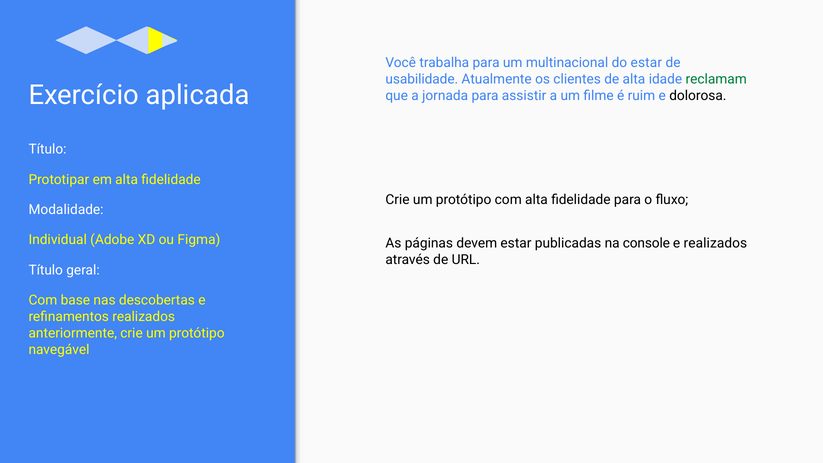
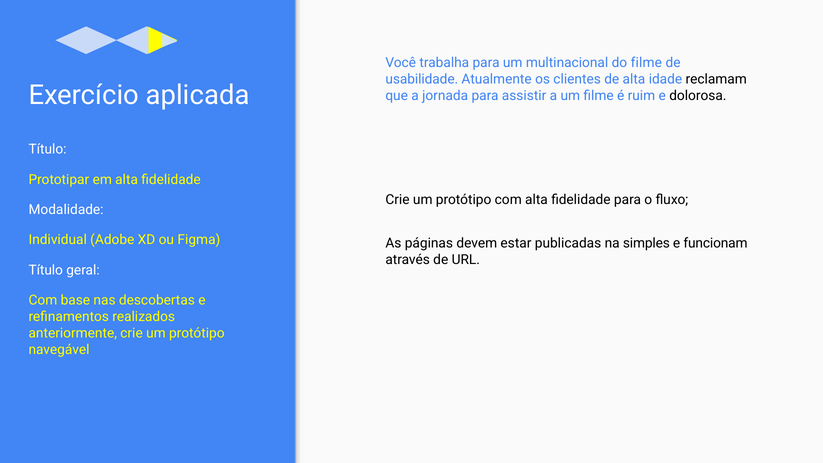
do estar: estar -> filme (646, 63)
reclamam colour: green -> black (716, 79)
console: console -> simples (646, 243)
e realizados: realizados -> funcionam (715, 243)
